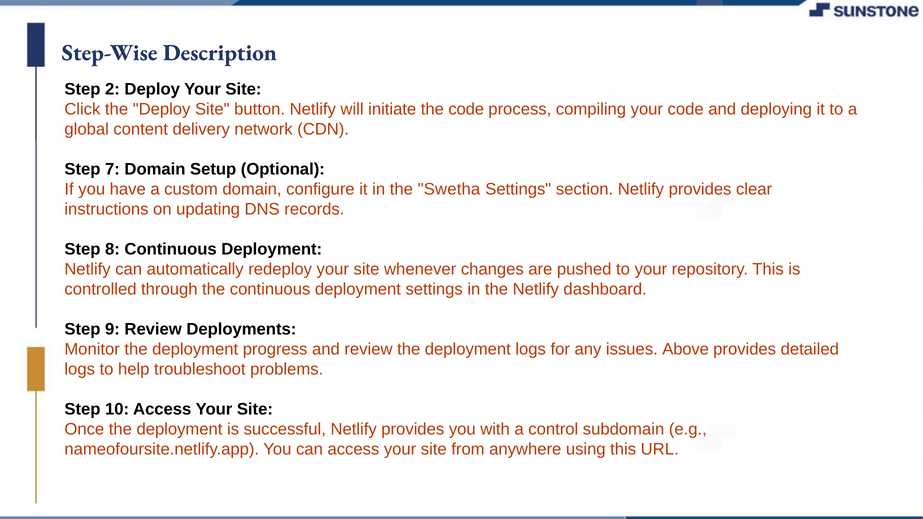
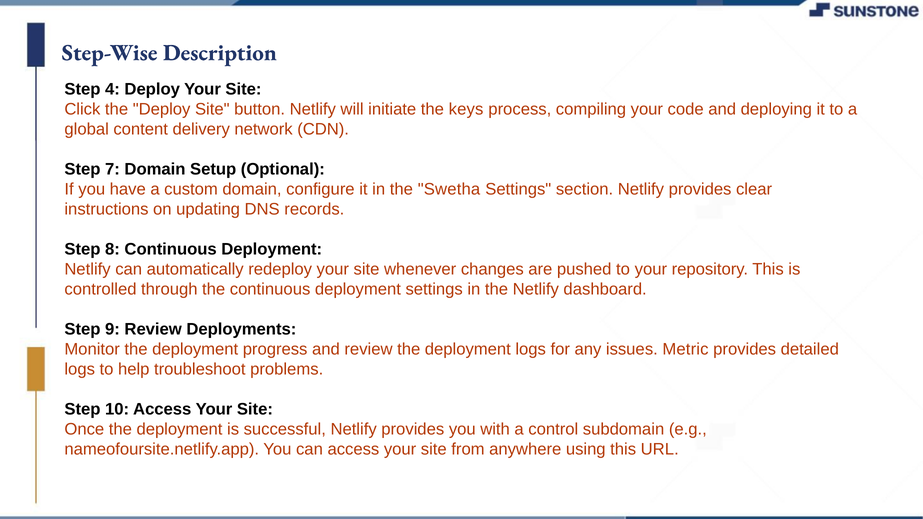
2: 2 -> 4 (113, 89)
the code: code -> keys (466, 109)
Above: Above -> Metric (685, 349)
